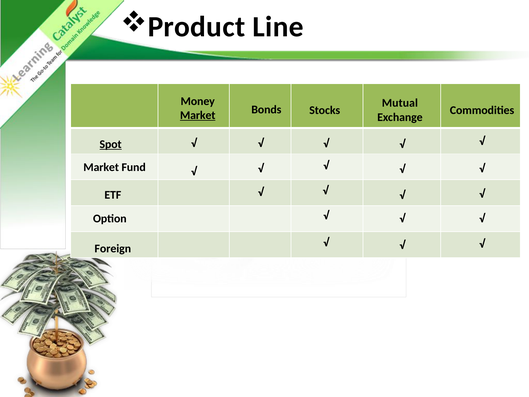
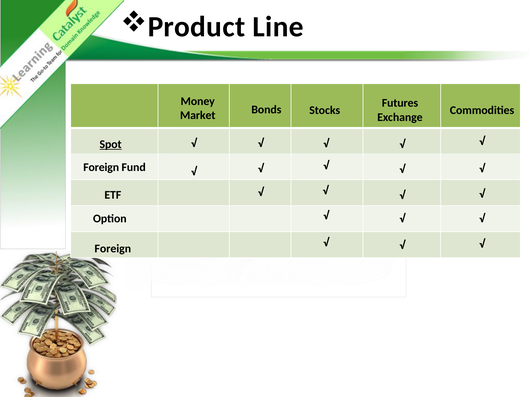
Mutual: Mutual -> Futures (400, 103)
Market underline: present -> none (198, 115)
Market: Market -> Foreign (101, 167)
